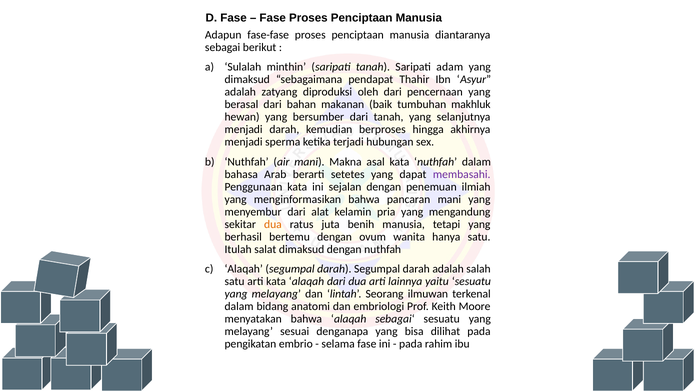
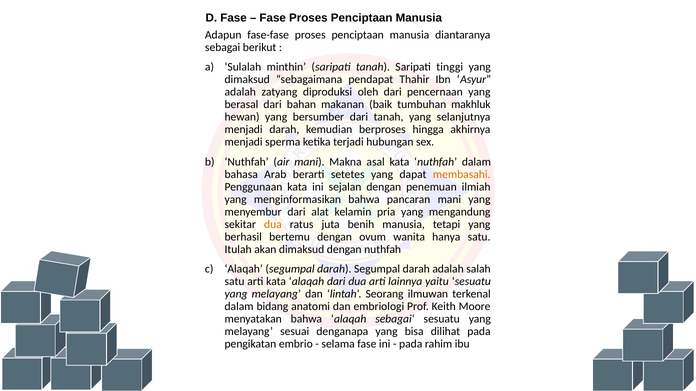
adam: adam -> tinggi (450, 67)
membasahi colour: purple -> orange (462, 175)
salat: salat -> akan (265, 250)
